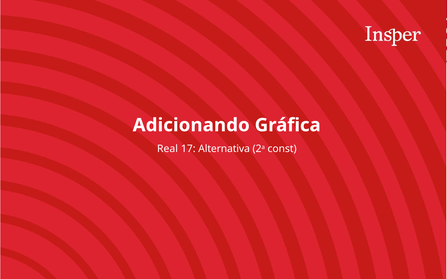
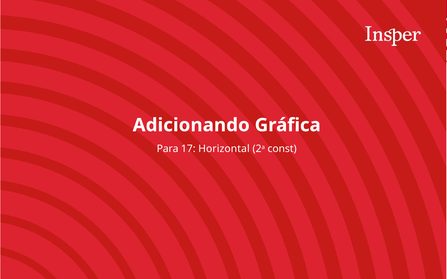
Real: Real -> Para (168, 149)
Alternativa: Alternativa -> Horizontal (224, 149)
